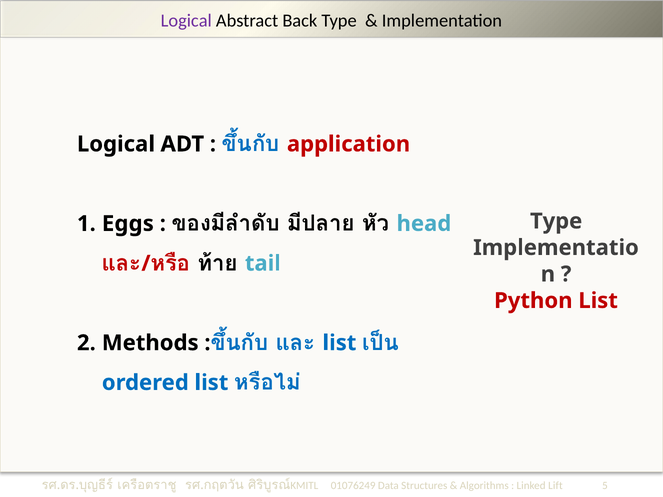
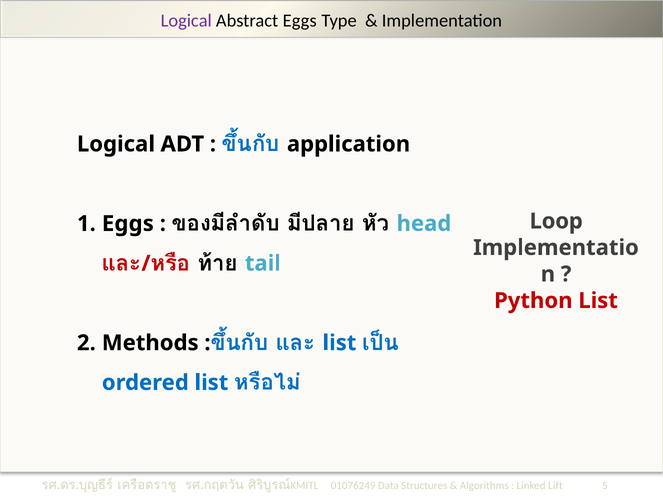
Abstract Back: Back -> Eggs (300, 20)
application colour: red -> black (349, 144)
Type: Type -> Loop (556, 221)
